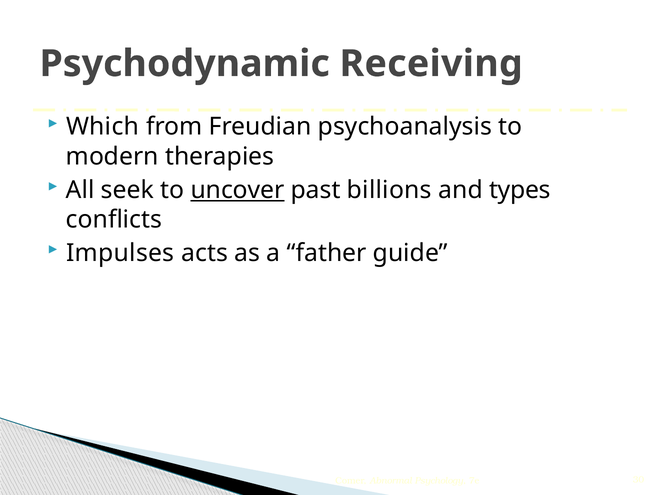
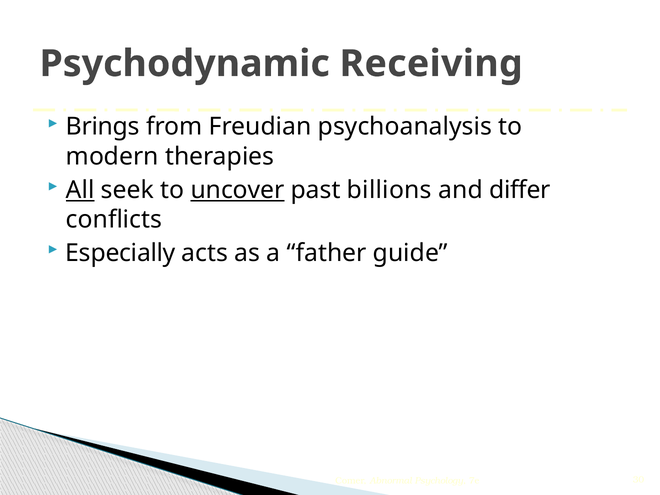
Which: Which -> Brings (103, 127)
All underline: none -> present (80, 190)
types: types -> differ (520, 190)
Impulses: Impulses -> Especially (120, 253)
